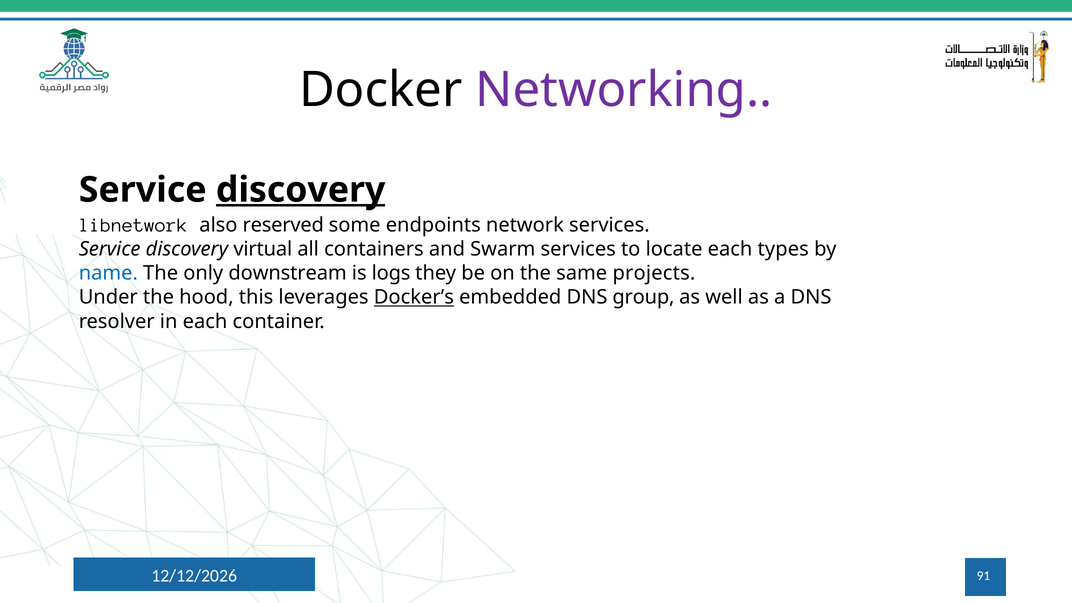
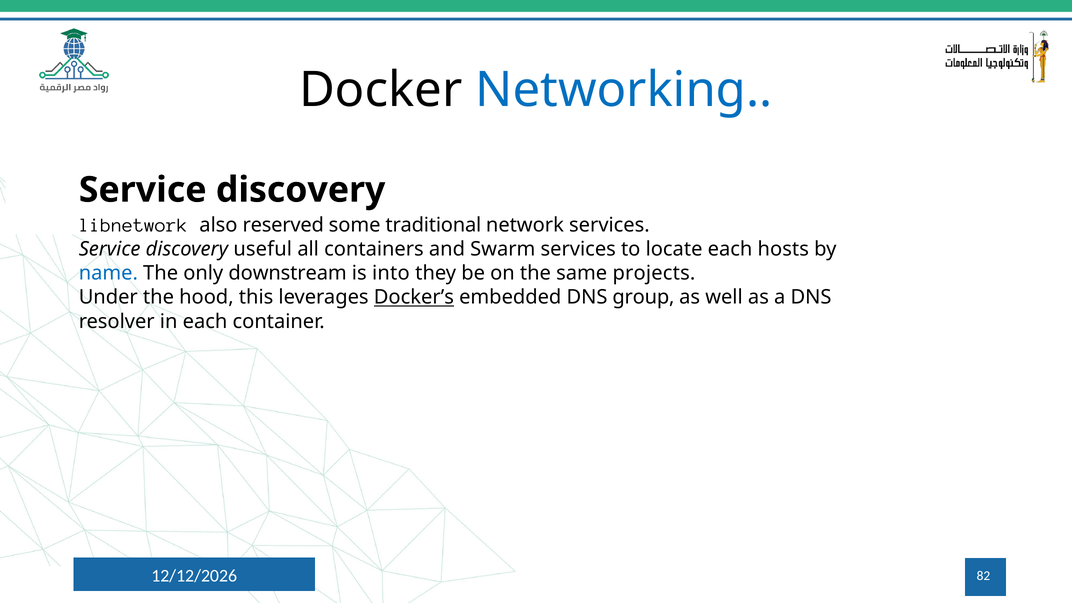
Networking colour: purple -> blue (624, 90)
discovery underline: present -> none (301, 190)
endpoints: endpoints -> traditional (433, 225)
virtual: virtual -> useful (263, 249)
types: types -> hosts (783, 249)
logs: logs -> into (391, 273)
91: 91 -> 82 (983, 576)
